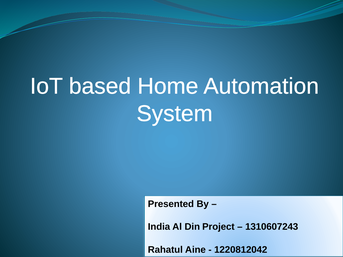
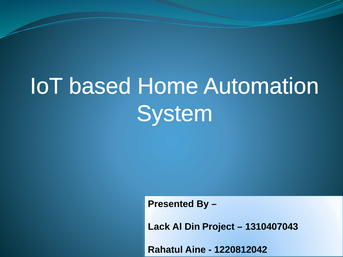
India: India -> Lack (159, 227)
1310607243: 1310607243 -> 1310407043 (272, 227)
